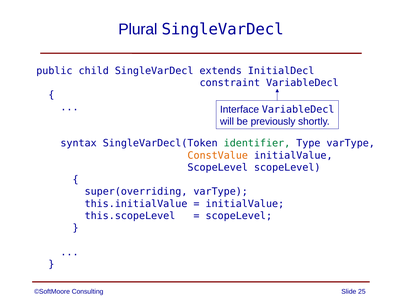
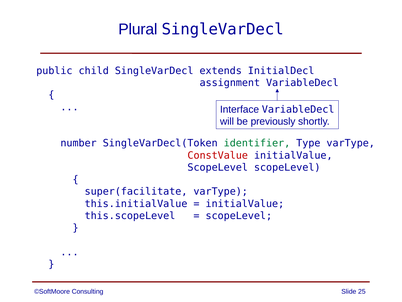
constraint: constraint -> assignment (230, 83)
syntax: syntax -> number (79, 143)
ConstValue colour: orange -> red (218, 155)
super(overriding: super(overriding -> super(facilitate (136, 191)
